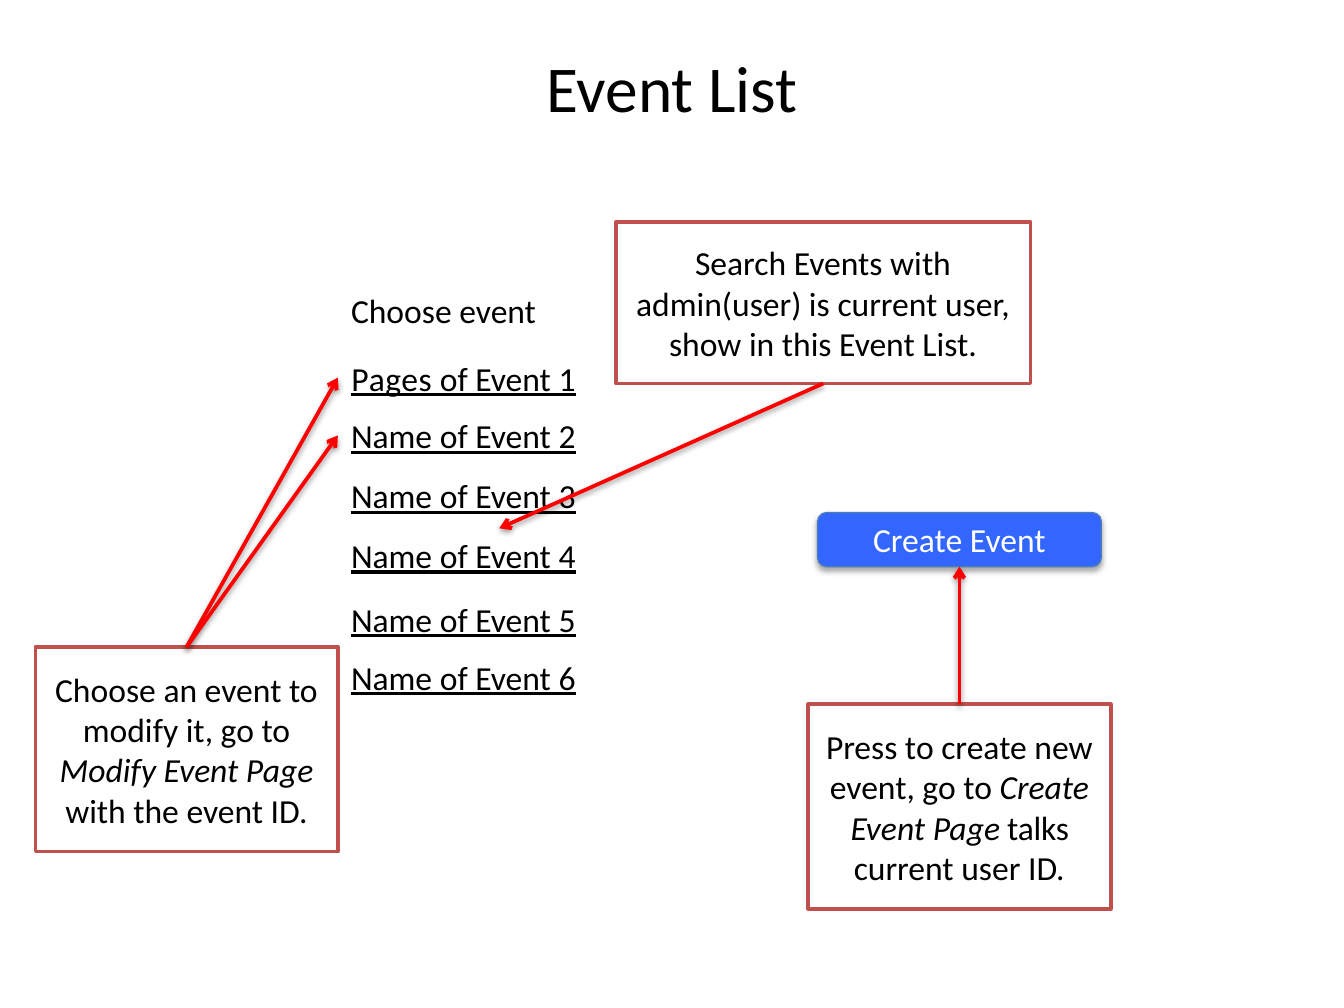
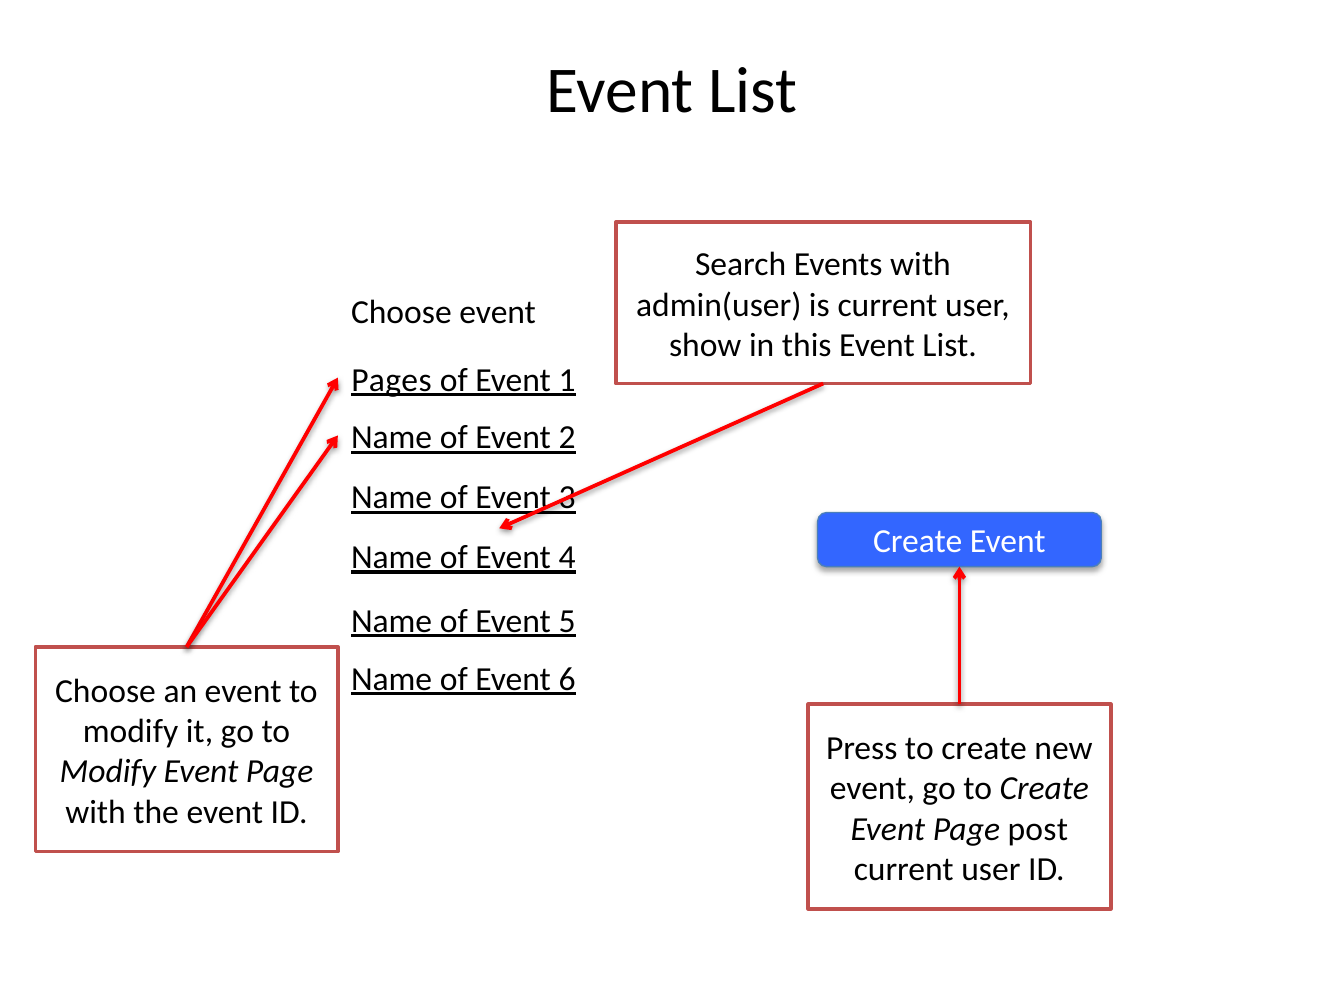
talks: talks -> post (1038, 829)
